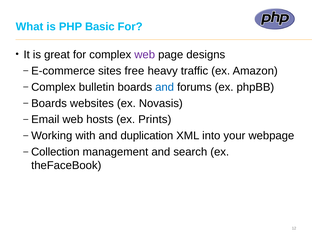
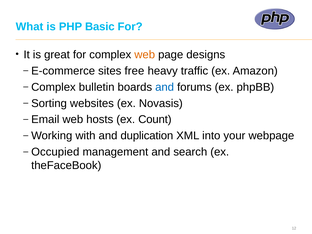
web colour: purple -> orange (145, 55)
Boards: Boards -> Sorting (49, 103)
Prints: Prints -> Count (155, 120)
Collection: Collection -> Occupied (55, 152)
